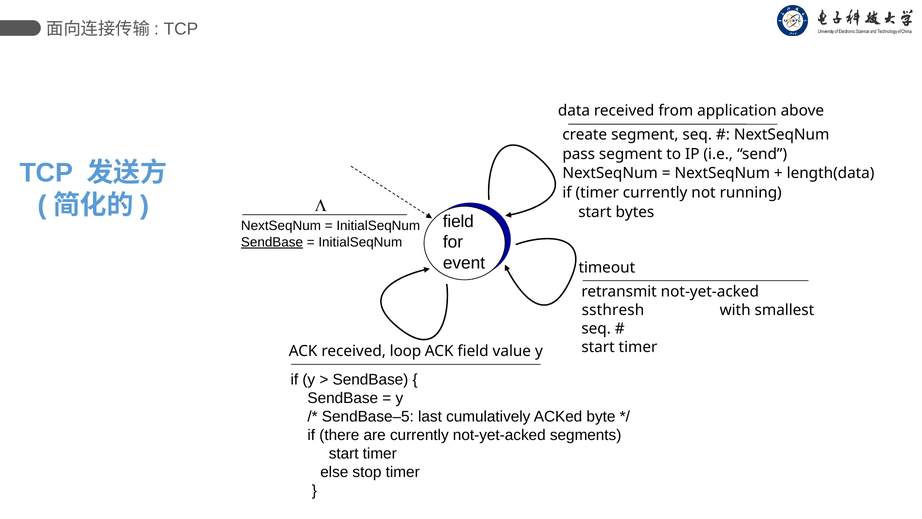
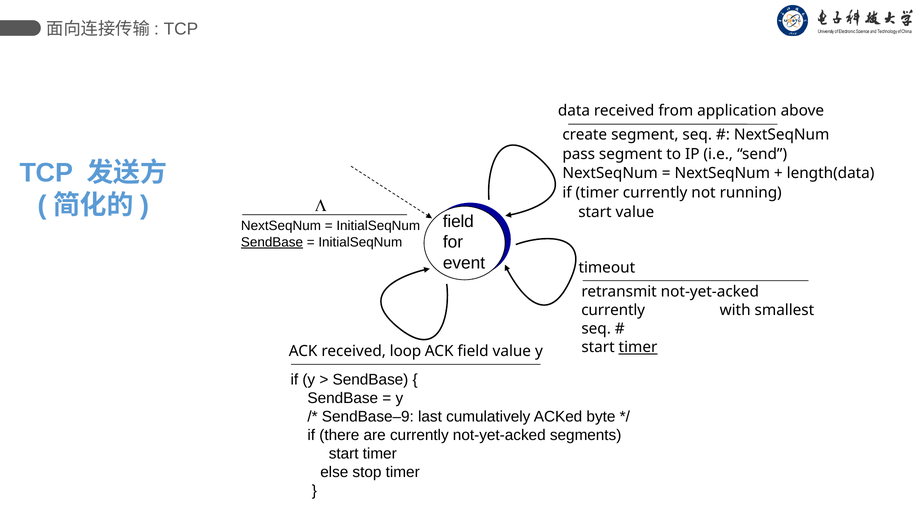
start bytes: bytes -> value (635, 212)
ssthresh: ssthresh -> currently (613, 310)
timer underline: none -> present (638, 347)
SendBase–5: SendBase–5 -> SendBase–9 (368, 416)
